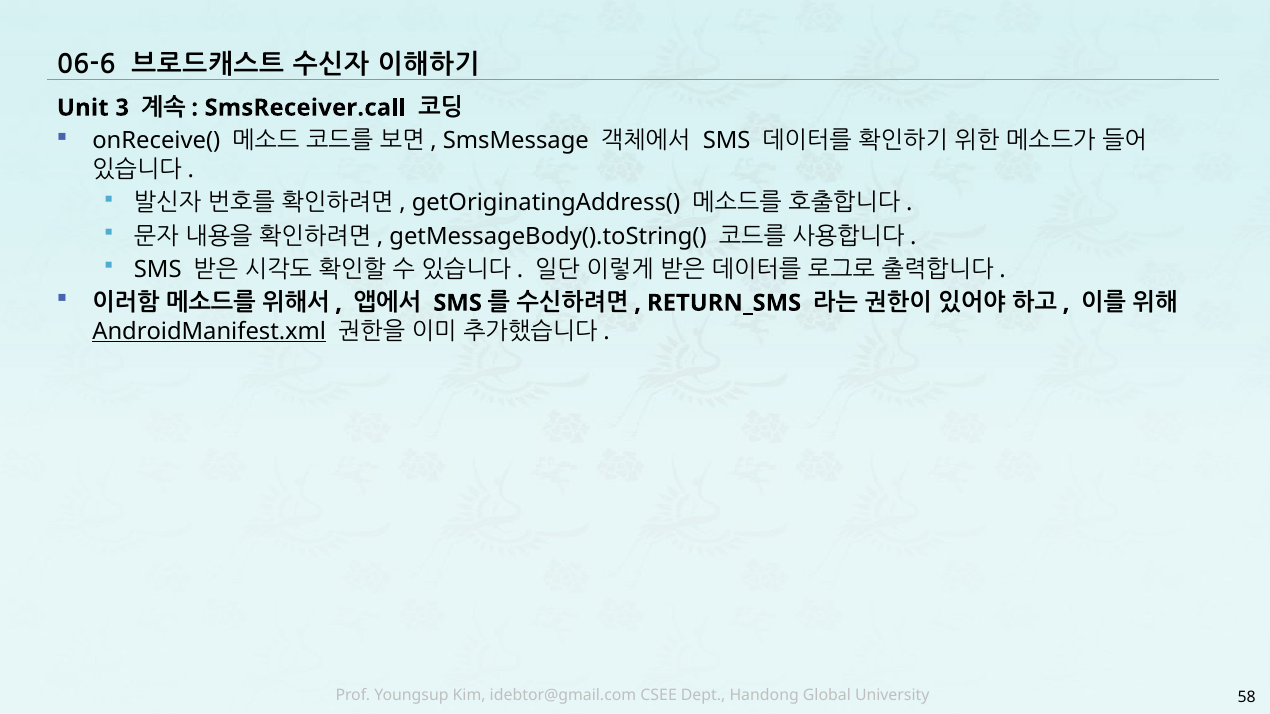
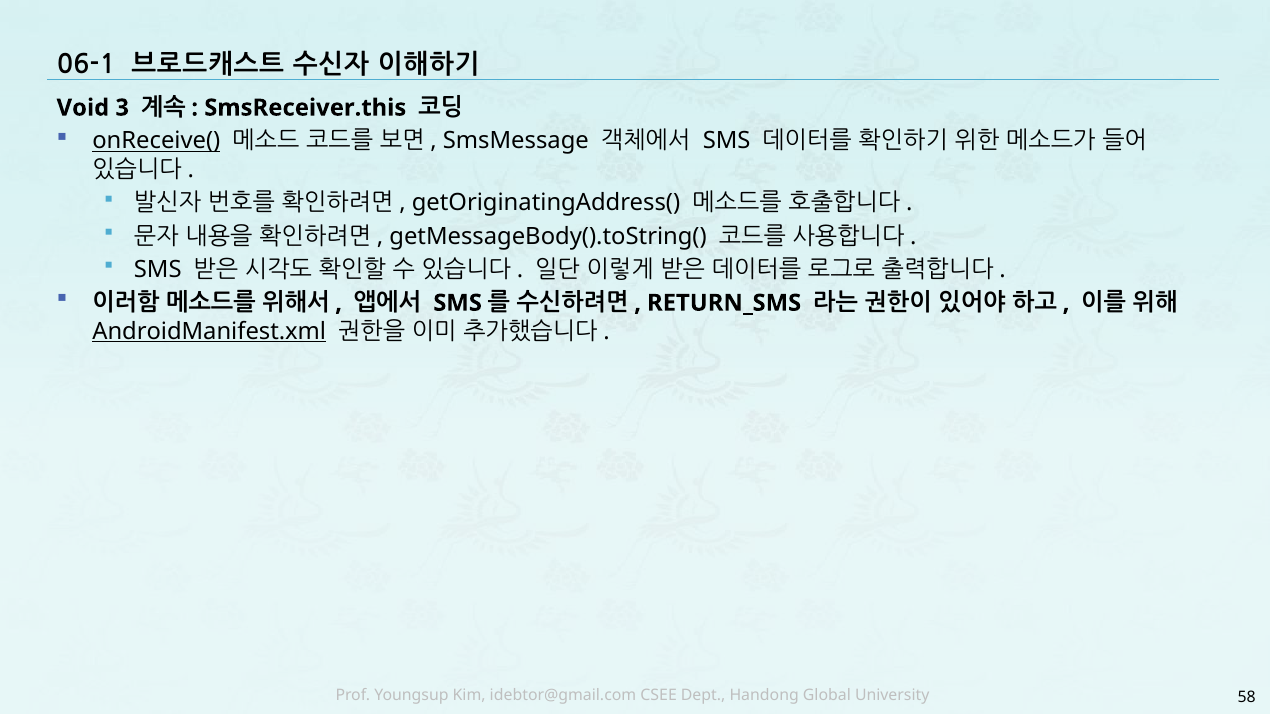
06-6: 06-6 -> 06-1 (86, 65)
Unit: Unit -> Void (83, 108)
SmsReceiver.call: SmsReceiver.call -> SmsReceiver.this (305, 108)
onReceive( underline: none -> present (156, 141)
